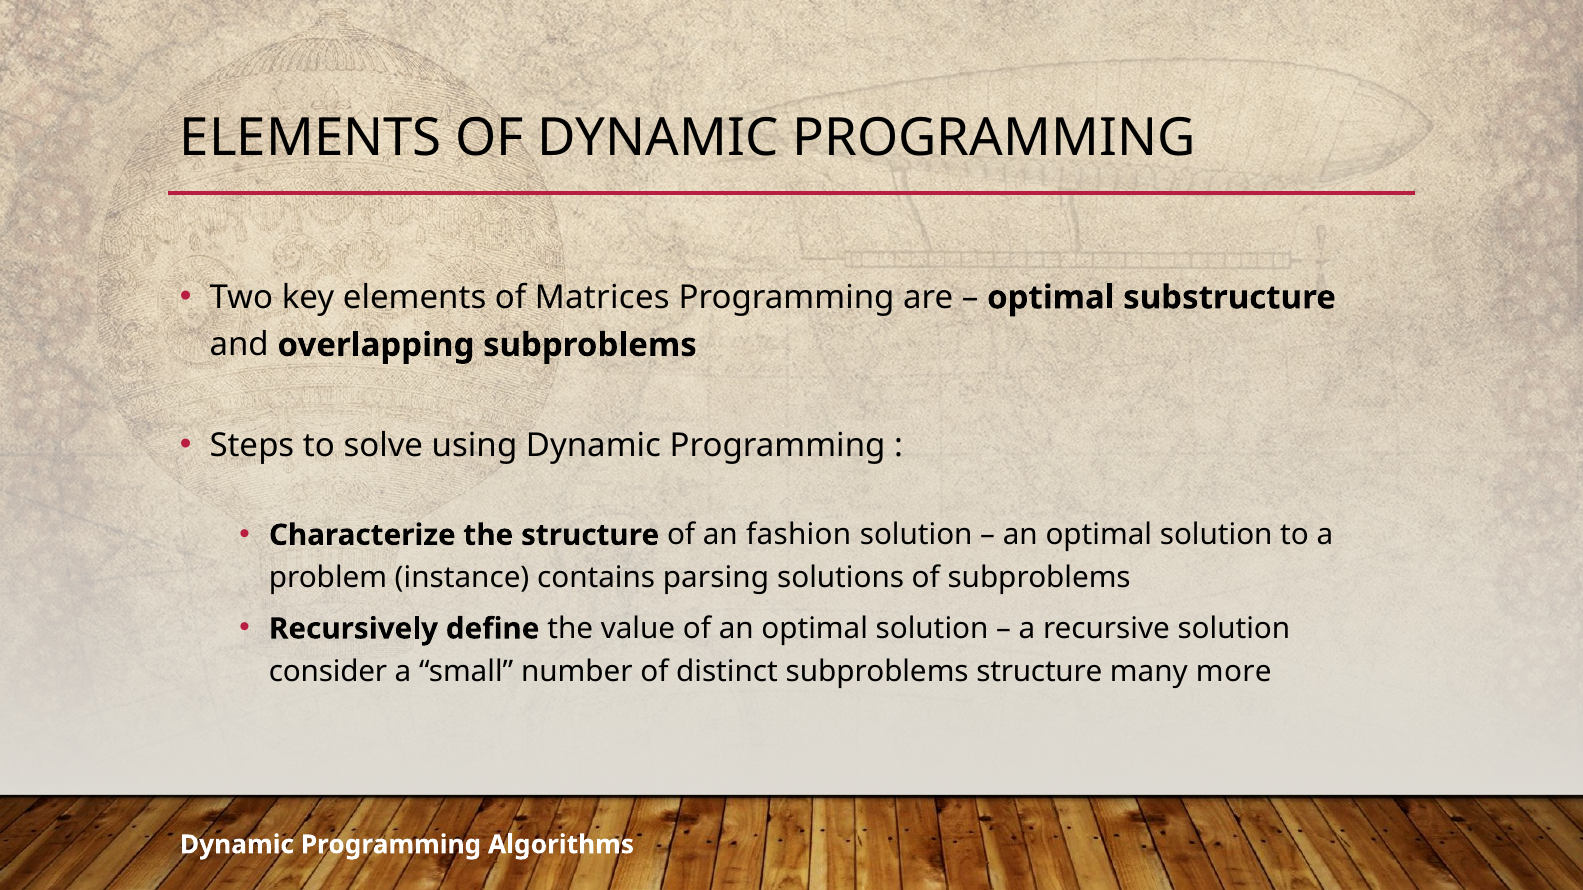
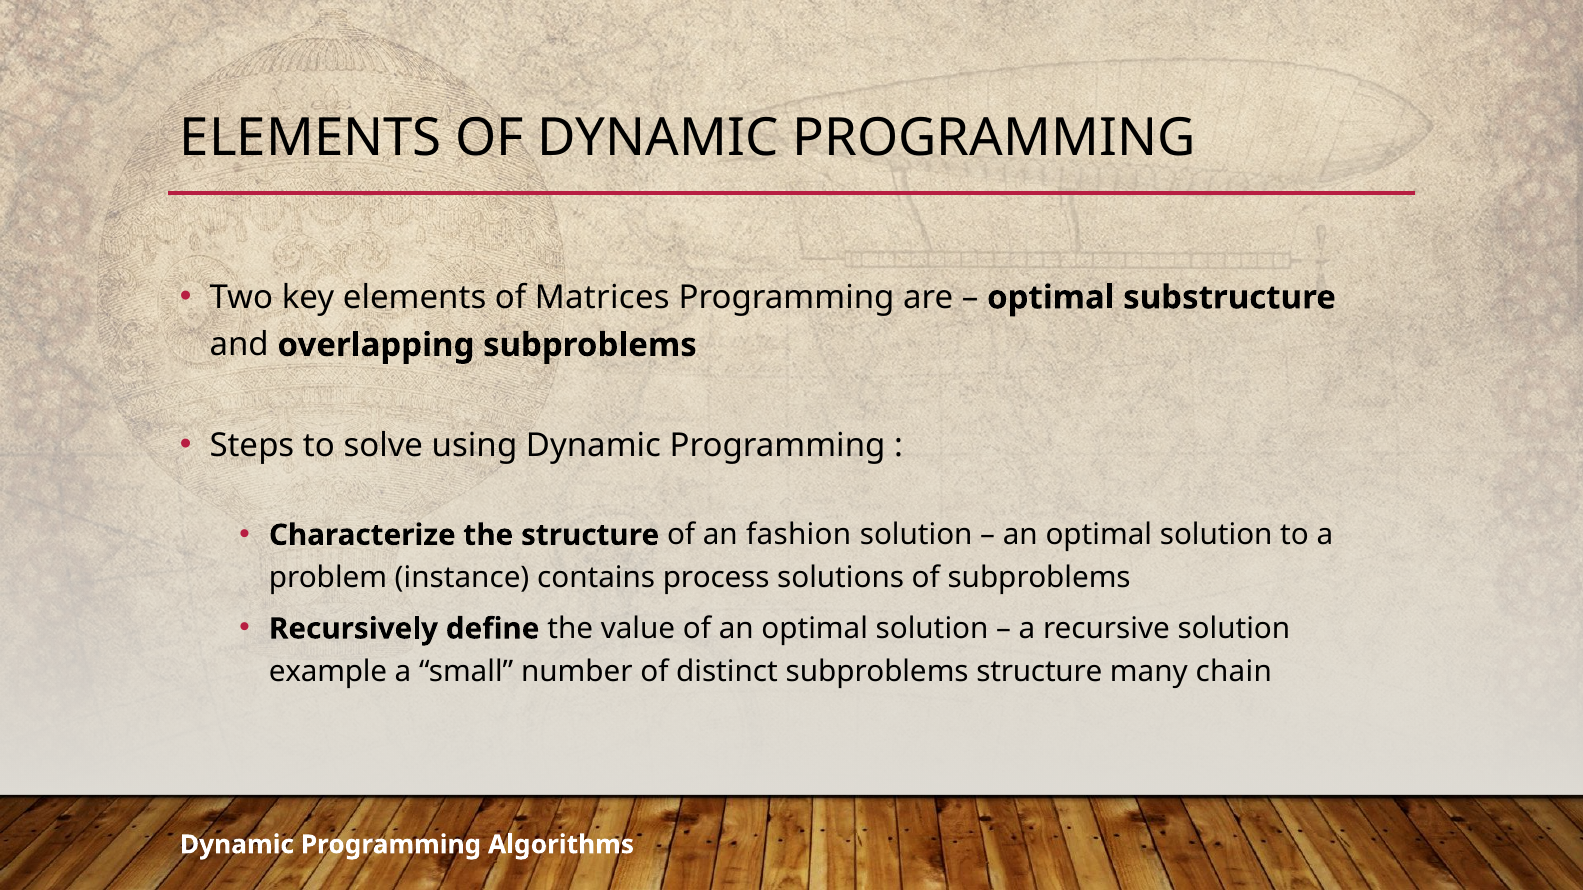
parsing: parsing -> process (716, 578)
consider: consider -> example (328, 672)
more: more -> chain (1234, 672)
